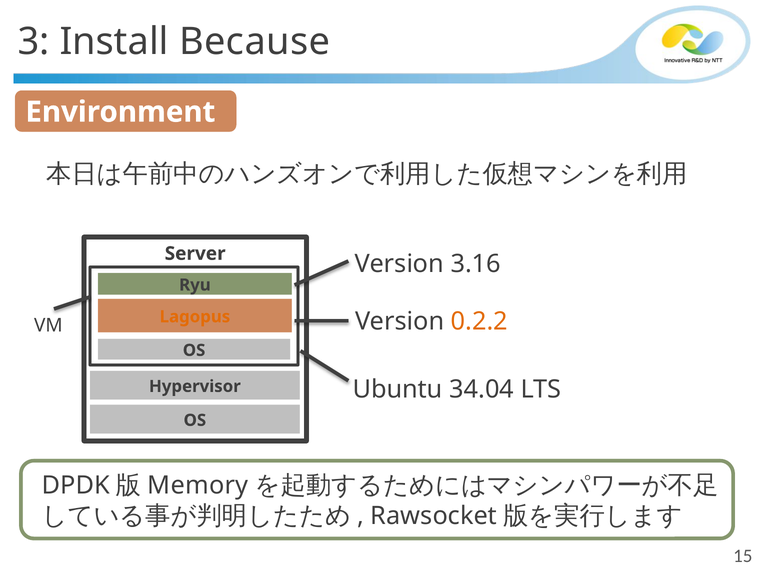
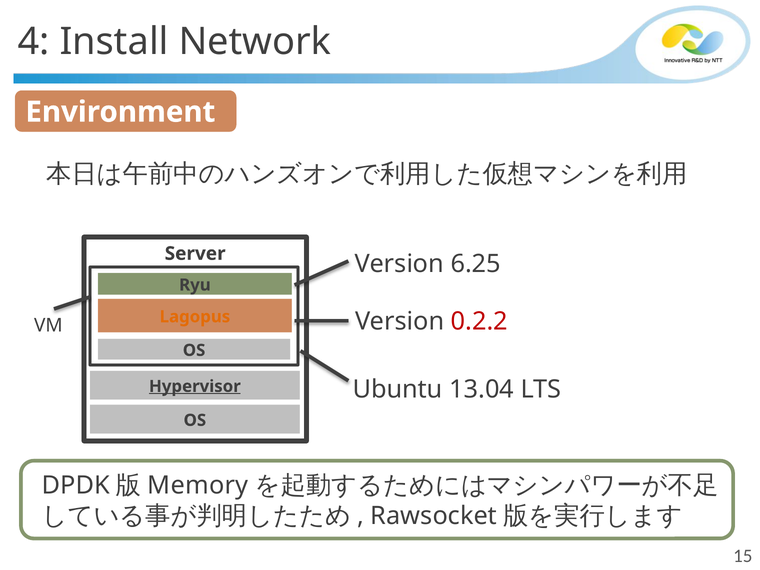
3: 3 -> 4 (34, 42)
Because: Because -> Network (255, 42)
3.16: 3.16 -> 6.25 (476, 264)
0.2.2 colour: orange -> red (479, 321)
34.04: 34.04 -> 13.04 (482, 389)
Hypervisor underline: none -> present (195, 386)
